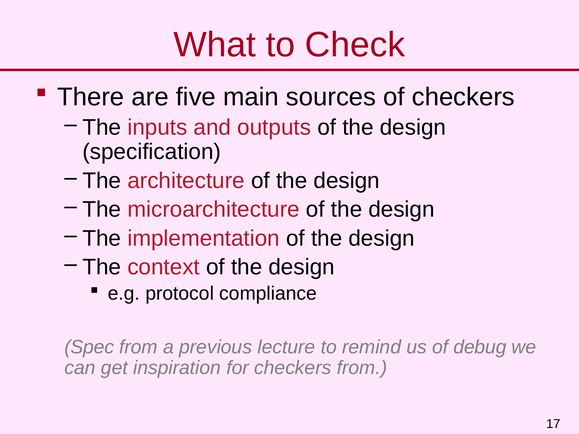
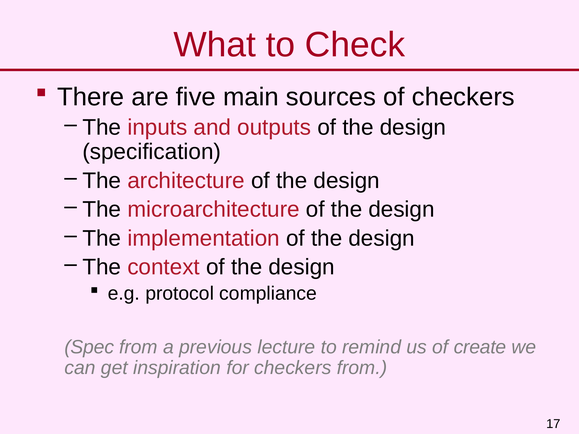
debug: debug -> create (480, 347)
